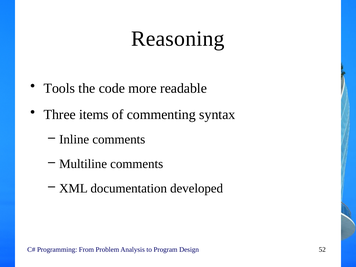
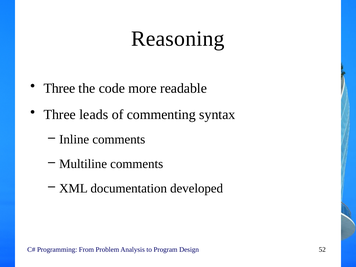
Tools: Tools -> Three (59, 88)
items: items -> leads (94, 114)
